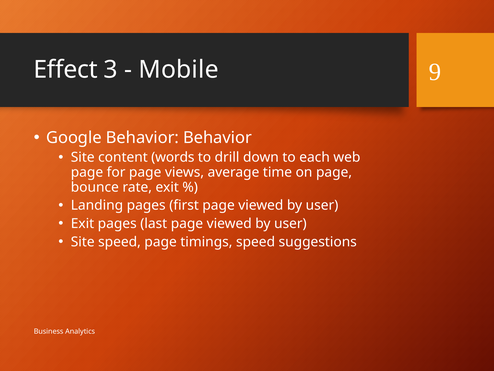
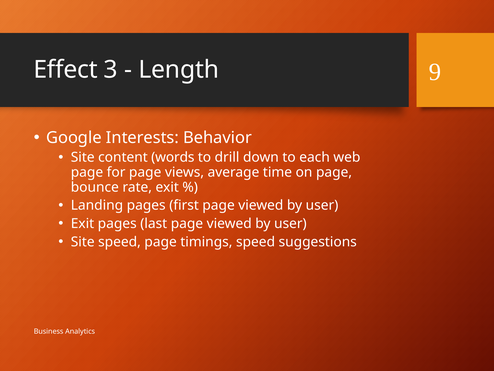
Mobile: Mobile -> Length (179, 70)
Google Behavior: Behavior -> Interests (142, 138)
